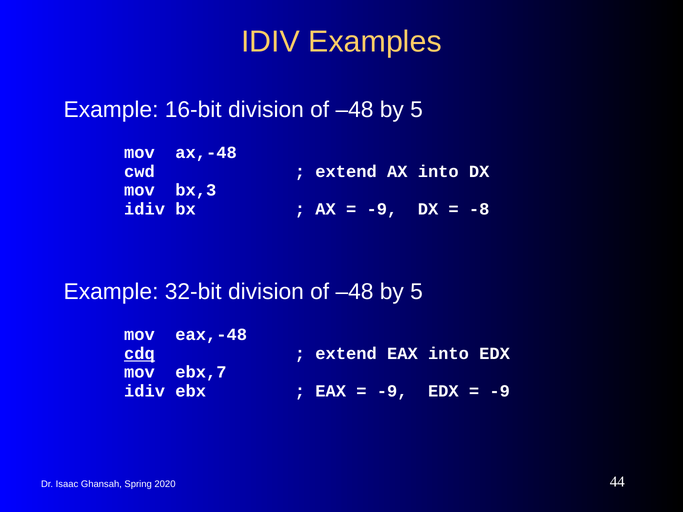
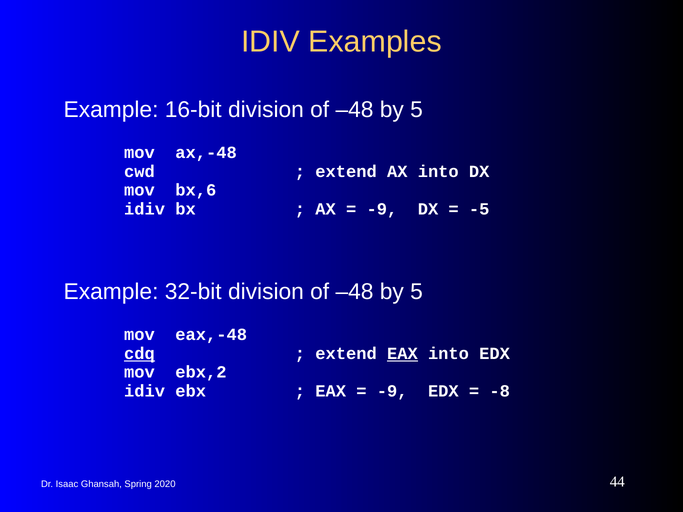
bx,3: bx,3 -> bx,6 (196, 190)
-8: -8 -> -5 (479, 209)
EAX underline: none -> present (402, 354)
ebx,7: ebx,7 -> ebx,2 (201, 373)
-9: -9 -> -8 (500, 391)
